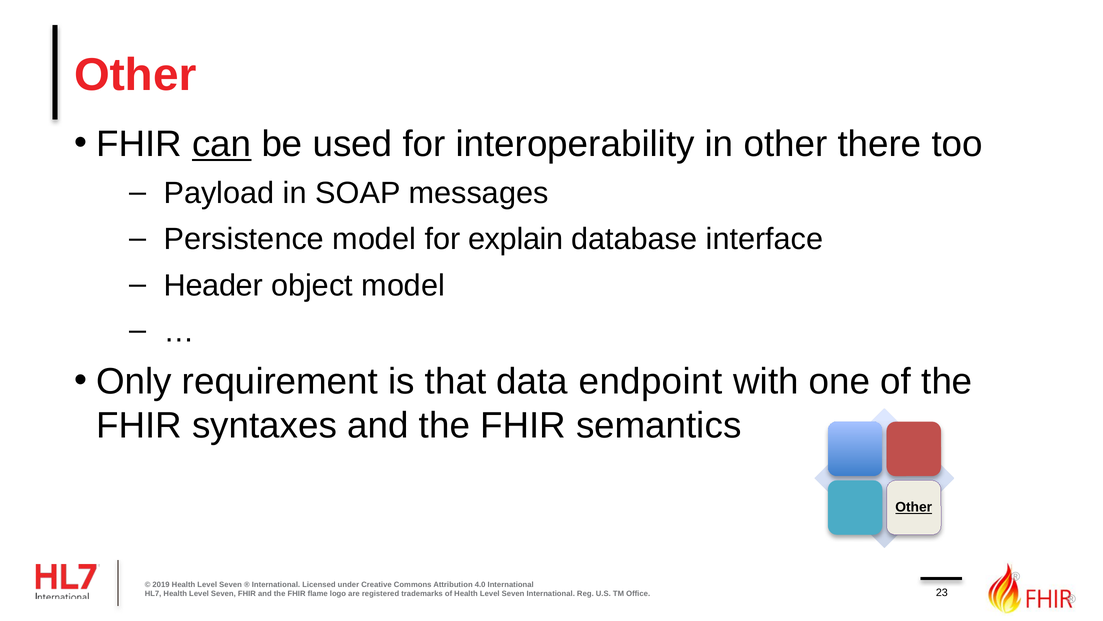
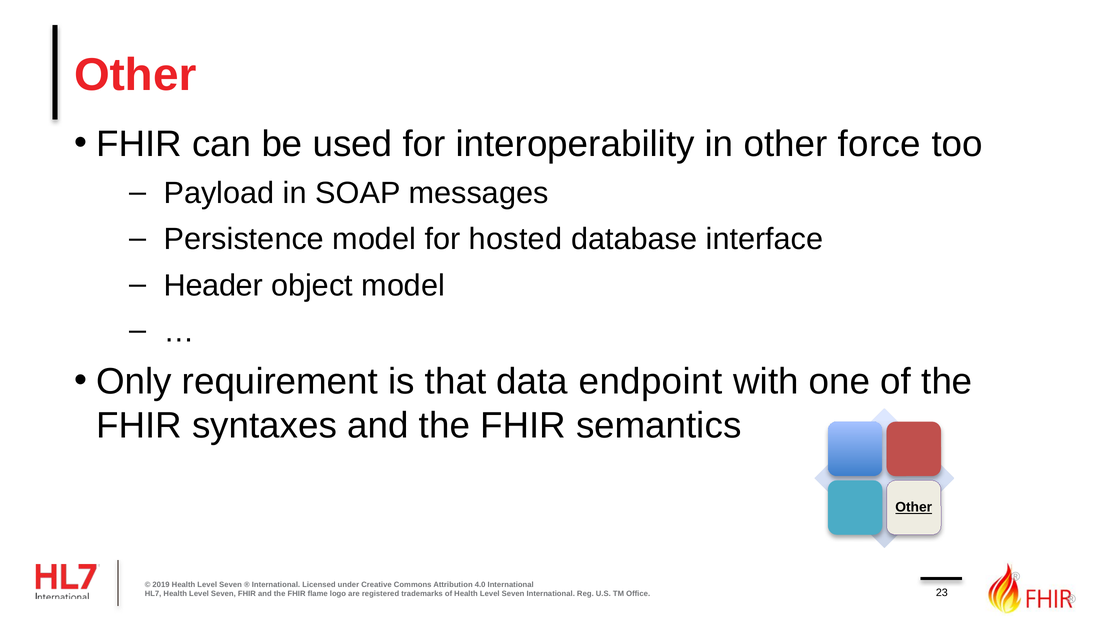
can underline: present -> none (222, 144)
there: there -> force (879, 144)
explain: explain -> hosted (516, 239)
